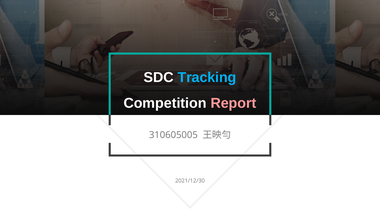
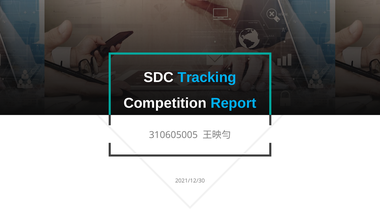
Report colour: pink -> light blue (233, 103)
